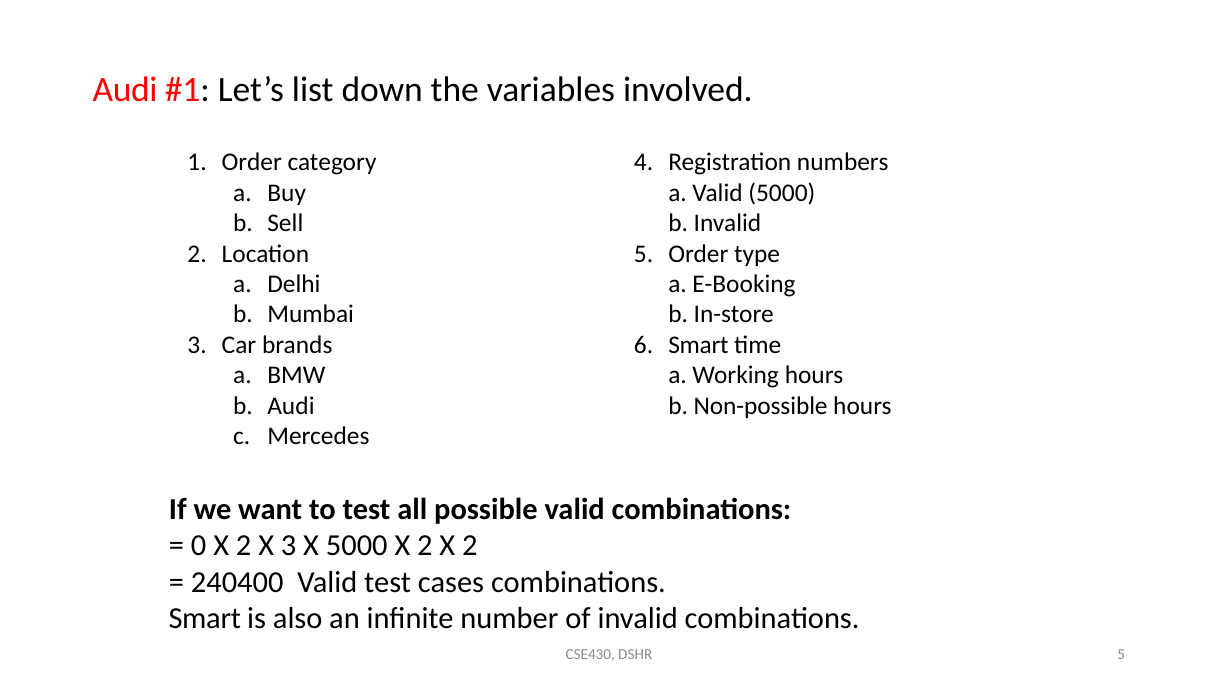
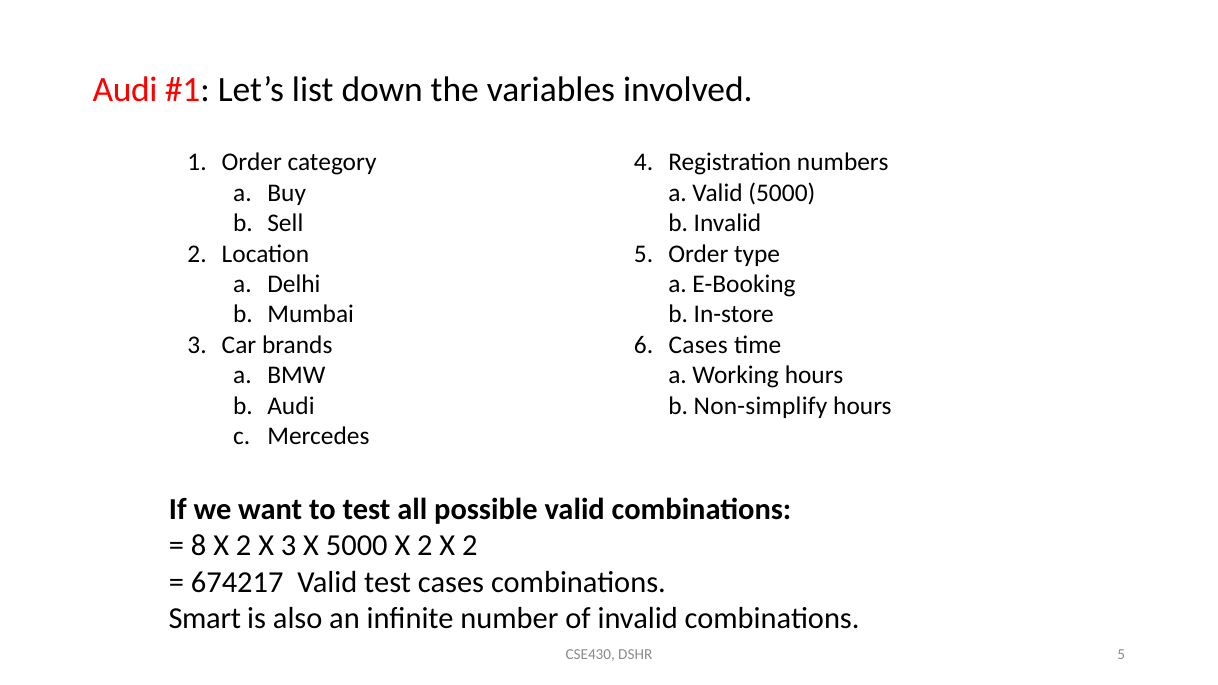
Smart: Smart -> Cases (698, 345)
Non-possible: Non-possible -> Non-simplify (760, 406)
0: 0 -> 8 (199, 546)
240400: 240400 -> 674217 (237, 582)
